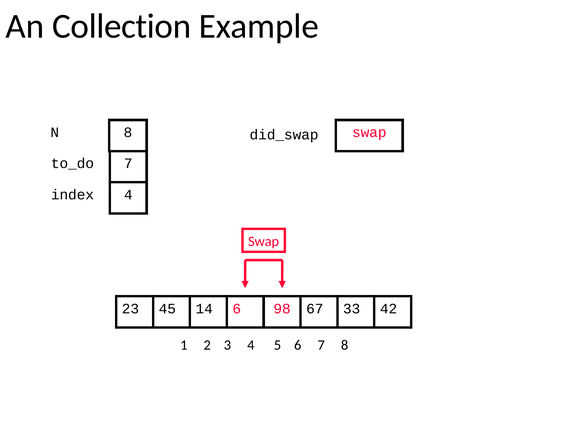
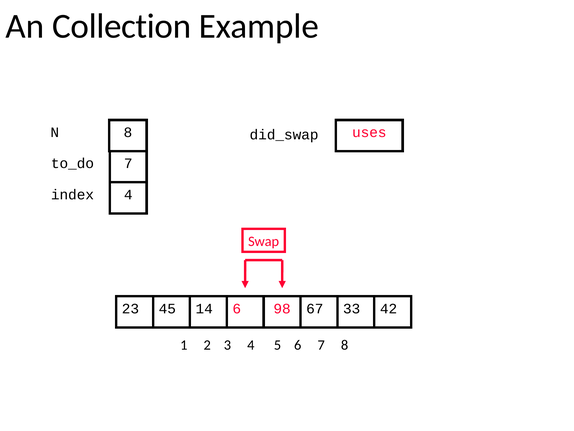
did_swap swap: swap -> uses (369, 132)
